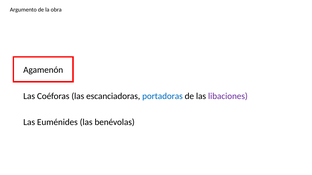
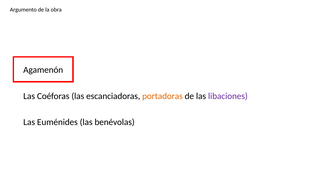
portadoras colour: blue -> orange (162, 96)
